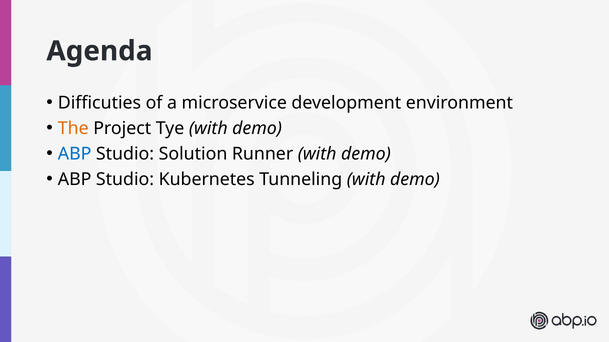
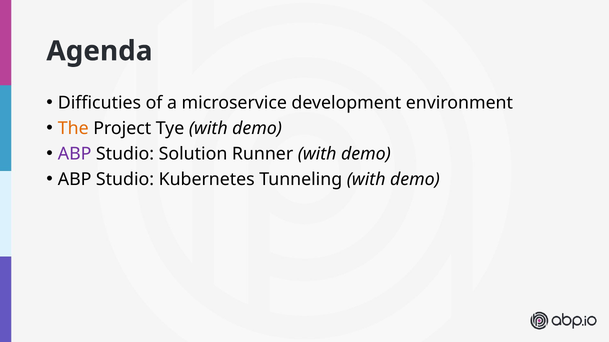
ABP colour: blue -> purple (75, 154)
